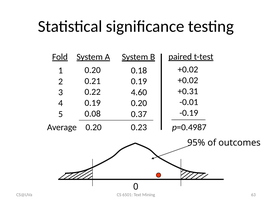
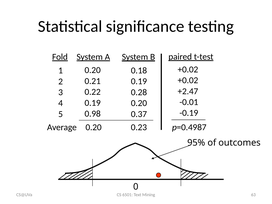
+0.31: +0.31 -> +2.47 (188, 91)
4.60: 4.60 -> 0.28 (139, 92)
0.08: 0.08 -> 0.98 (93, 114)
